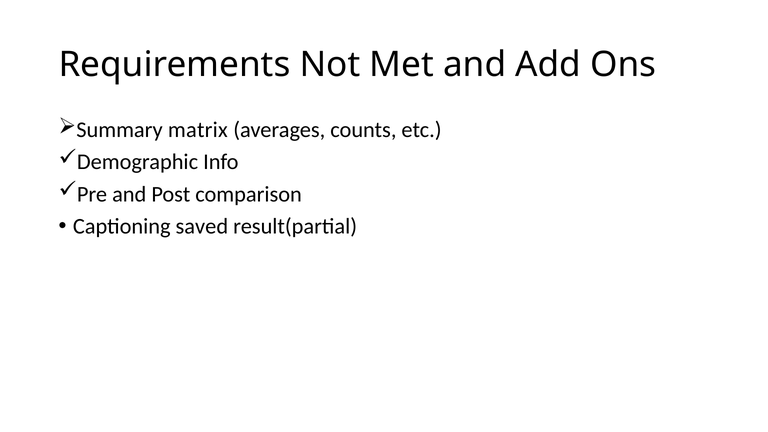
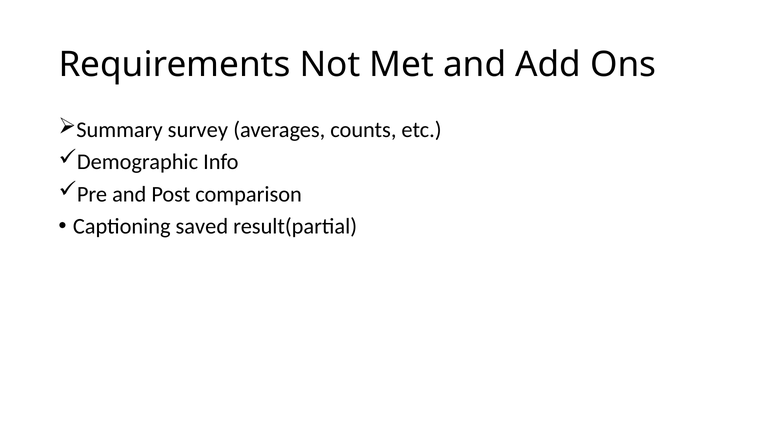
matrix: matrix -> survey (198, 130)
